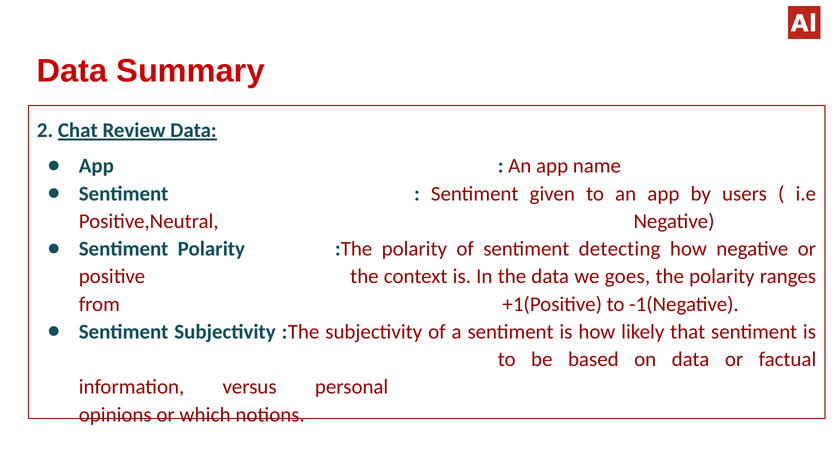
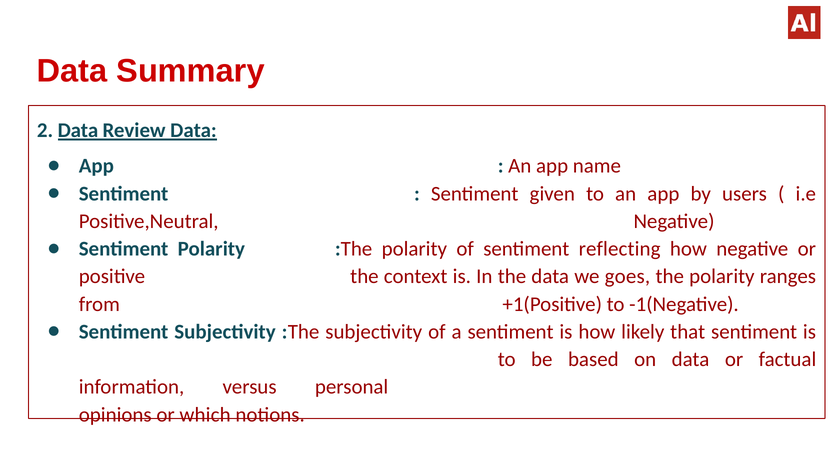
2 Chat: Chat -> Data (78, 131)
detecting: detecting -> reflecting (620, 249)
